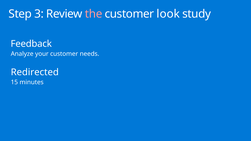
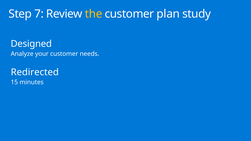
3: 3 -> 7 (39, 14)
the colour: pink -> yellow (94, 14)
look: look -> plan (168, 14)
Feedback: Feedback -> Designed (31, 44)
